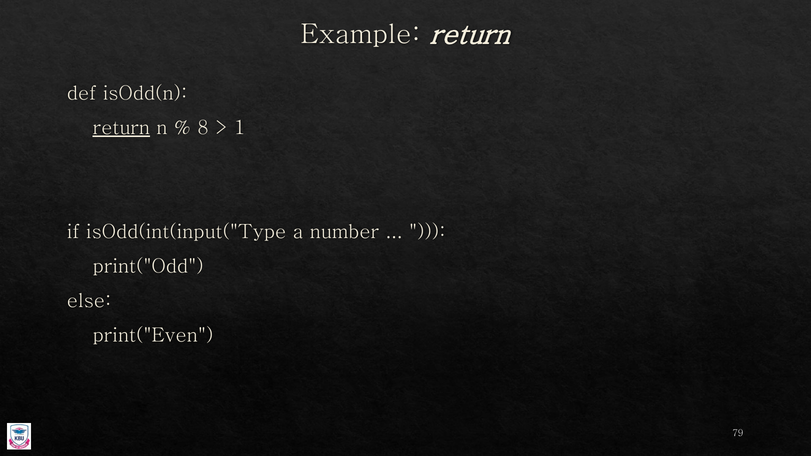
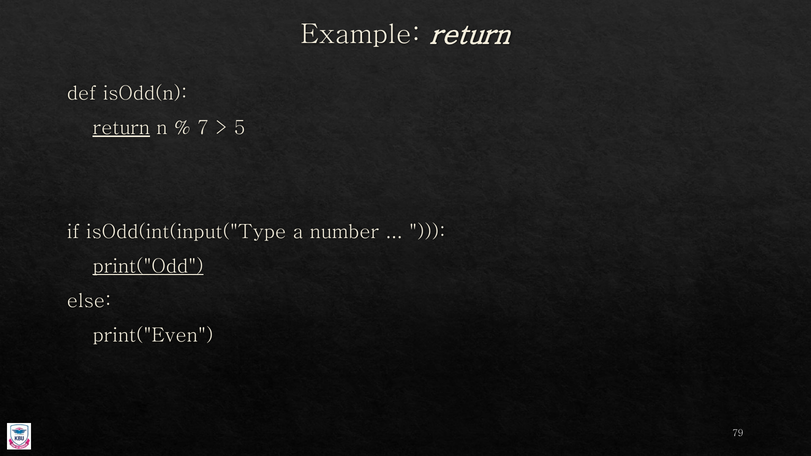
8: 8 -> 7 (203, 128)
1: 1 -> 5 (240, 128)
print("Odd underline: none -> present (148, 266)
